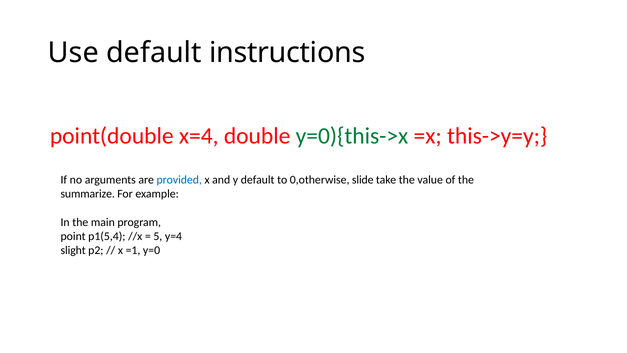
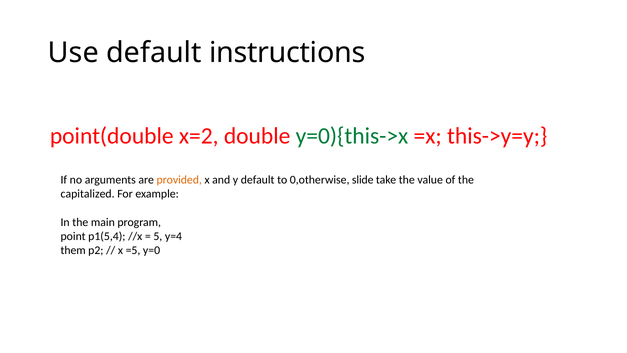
x=4: x=4 -> x=2 (199, 136)
provided colour: blue -> orange (179, 180)
summarize: summarize -> capitalized (88, 194)
slight: slight -> them (73, 250)
=1: =1 -> =5 (133, 250)
